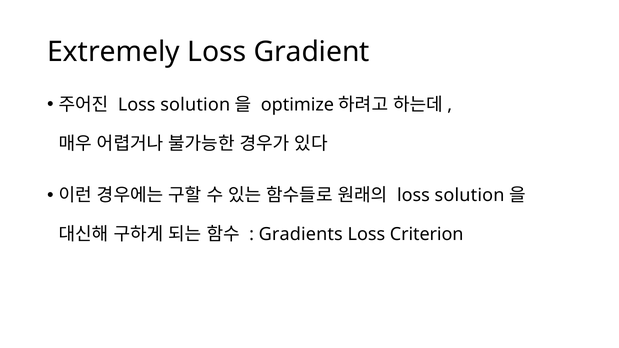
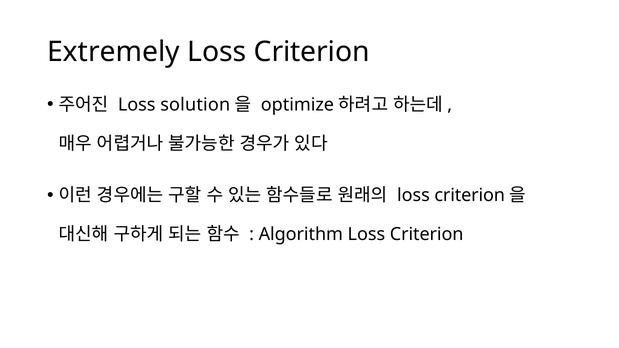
Gradient: Gradient -> Criterion (312, 52)
solution: solution -> criterion (470, 196)
Gradients: Gradients -> Algorithm (301, 235)
